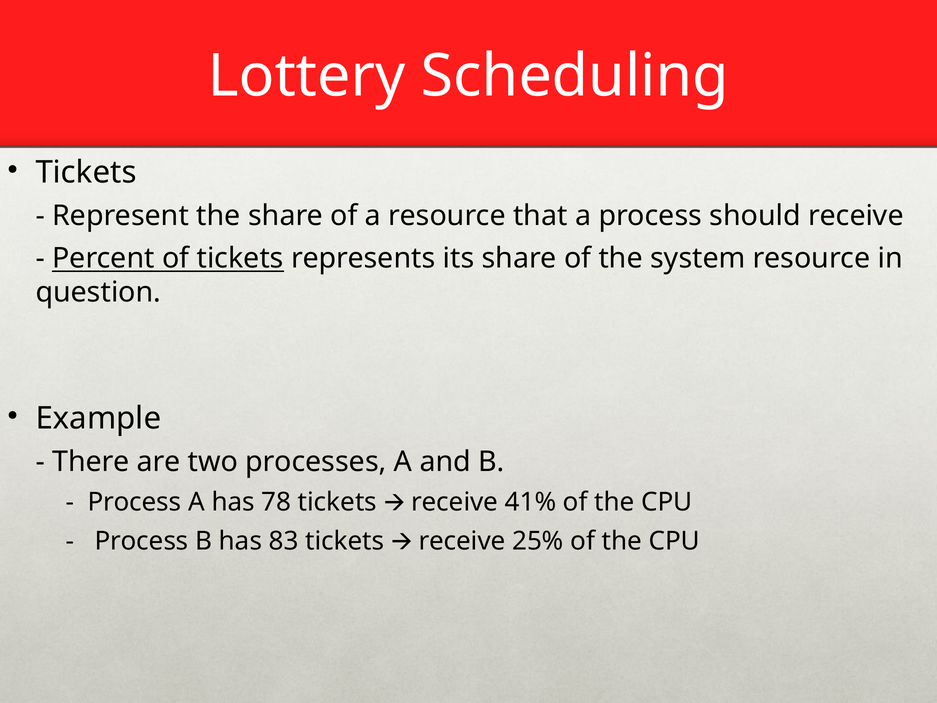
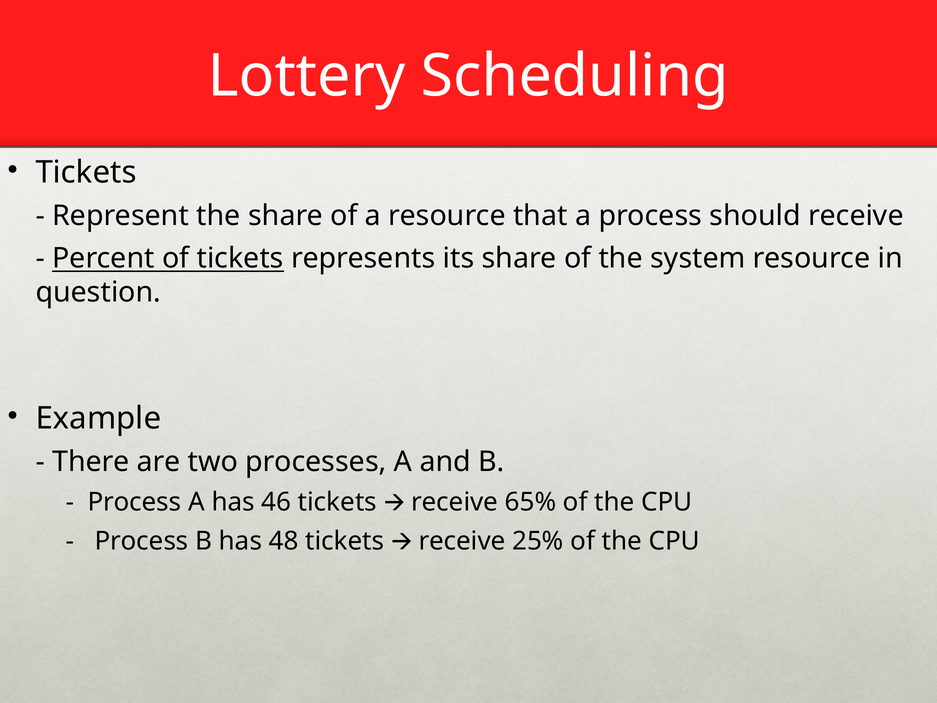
78: 78 -> 46 (276, 502)
41%: 41% -> 65% (531, 502)
83: 83 -> 48 (284, 541)
